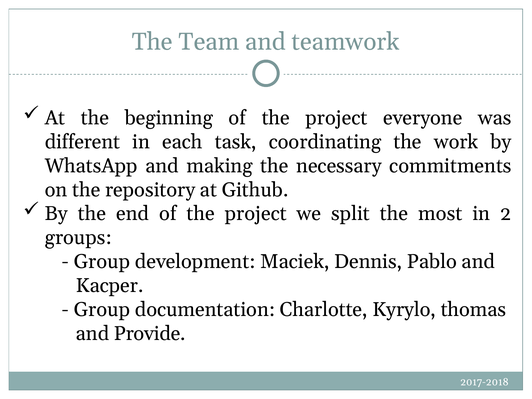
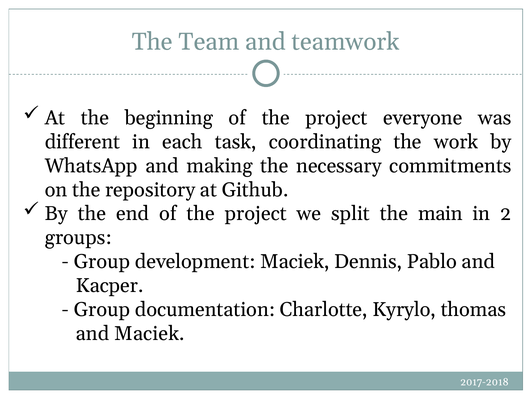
most: most -> main (440, 214)
and Provide: Provide -> Maciek (149, 334)
